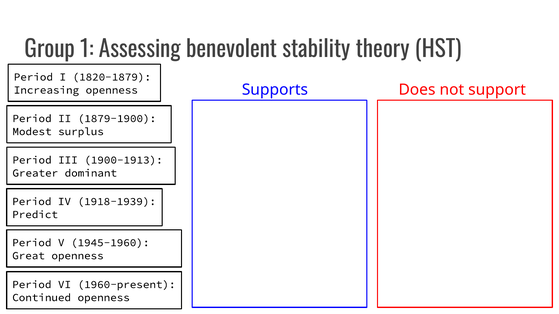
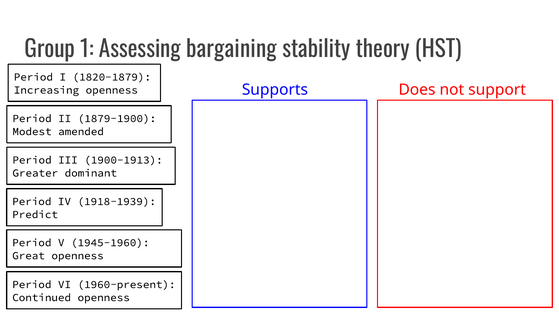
benevolent: benevolent -> bargaining (232, 50)
surplus: surplus -> amended (81, 132)
